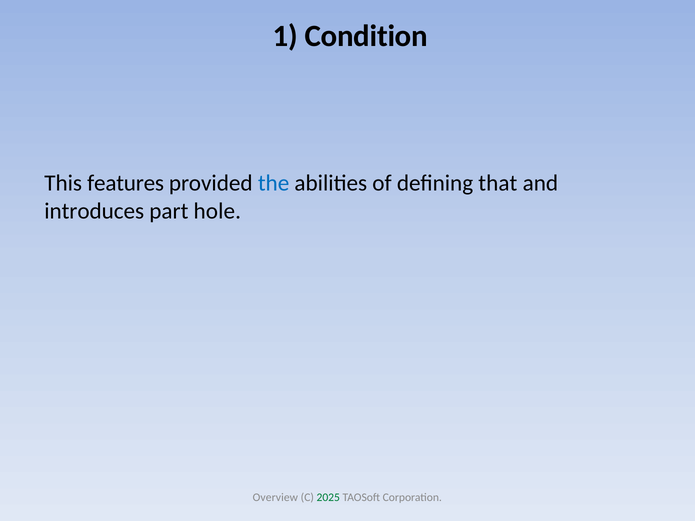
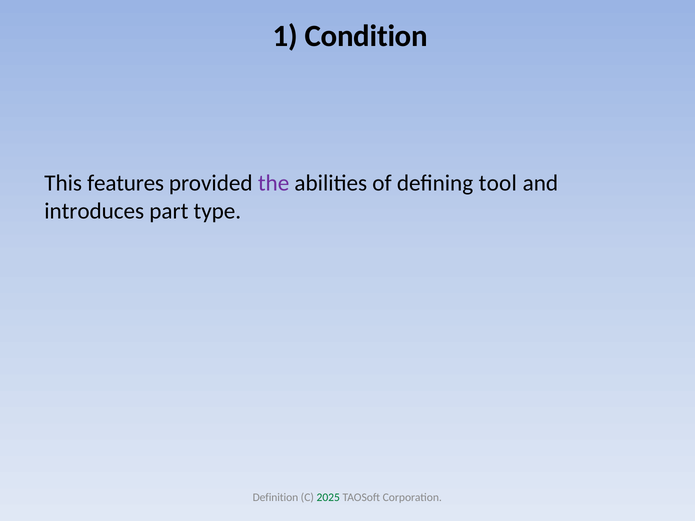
the colour: blue -> purple (274, 183)
that: that -> tool (498, 183)
hole: hole -> type (217, 211)
Overview: Overview -> Definition (275, 498)
